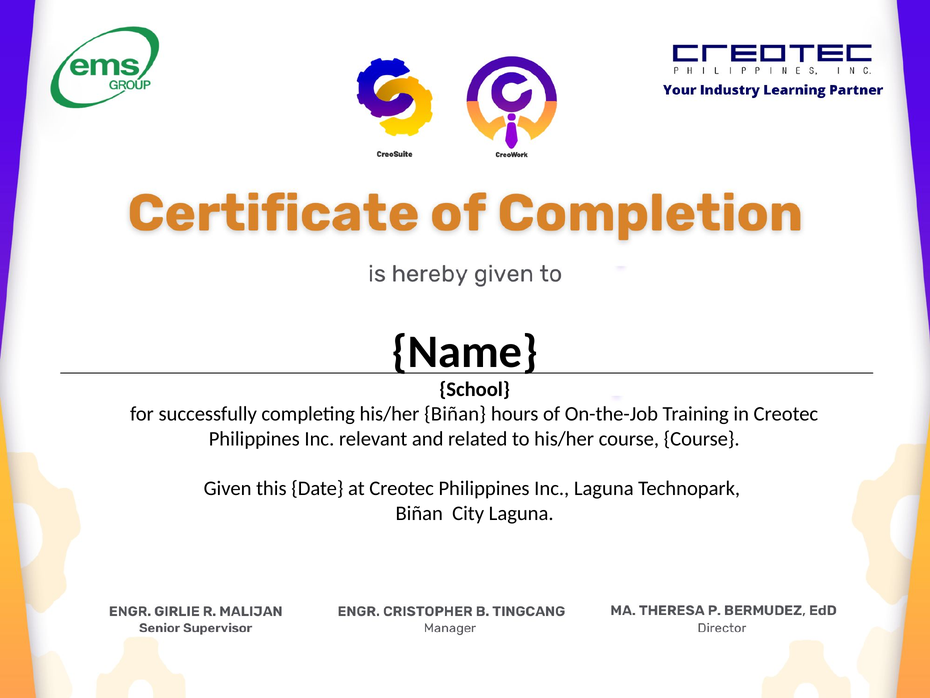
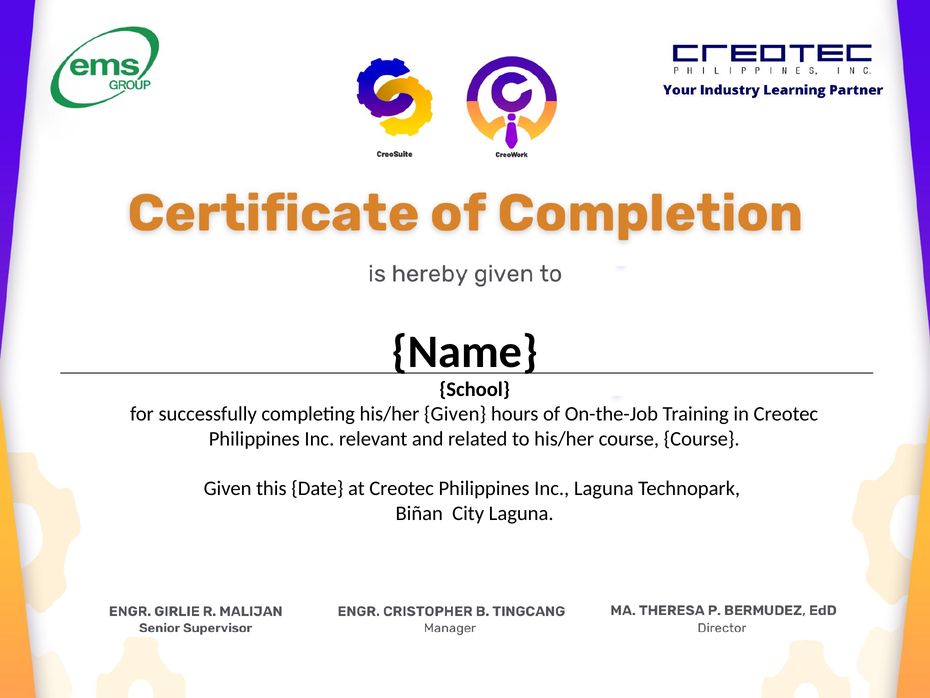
his/her Biñan: Biñan -> Given (455, 414)
